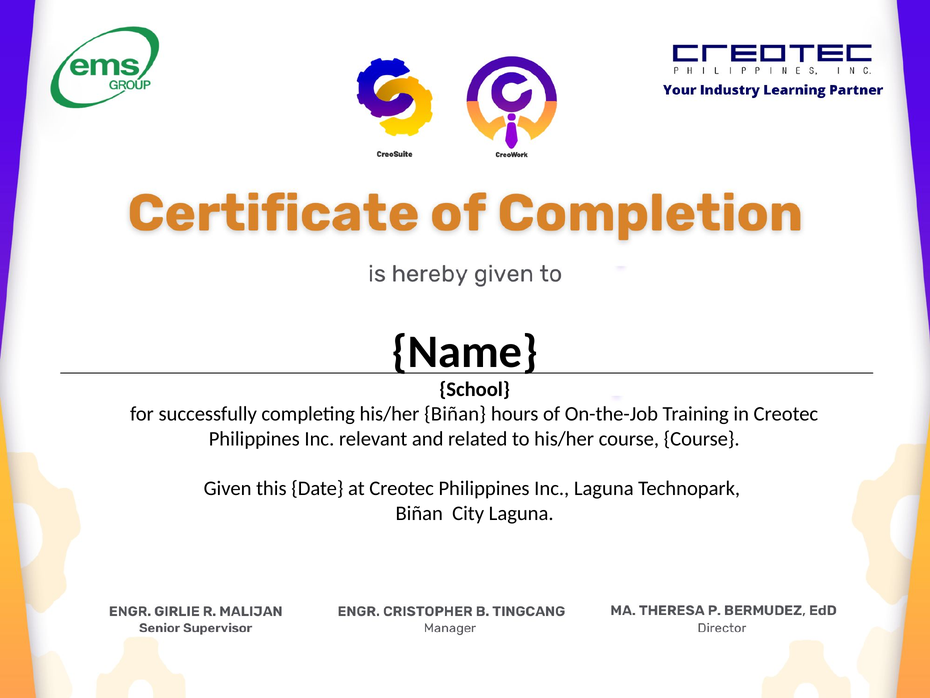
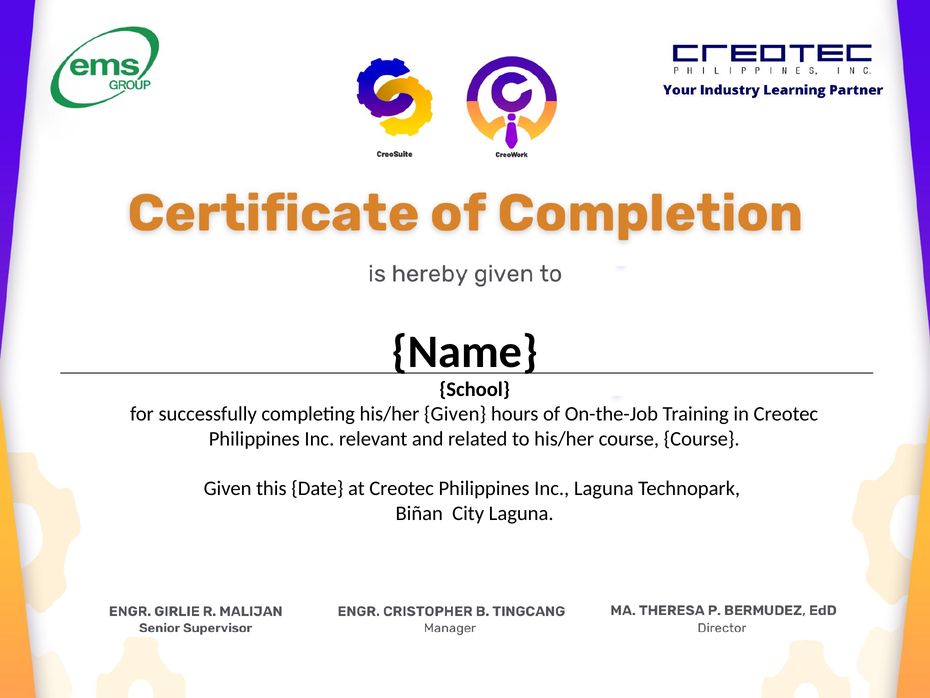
his/her Biñan: Biñan -> Given (455, 414)
